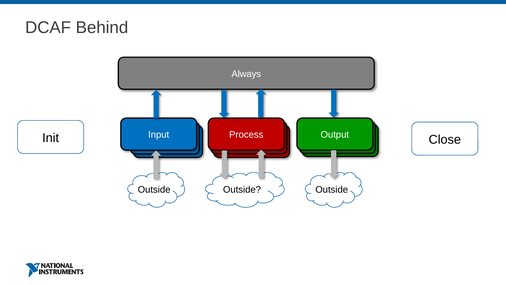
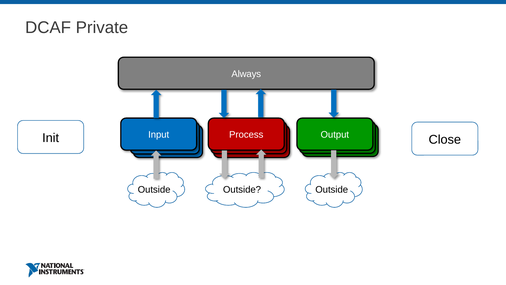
Behind: Behind -> Private (102, 28)
